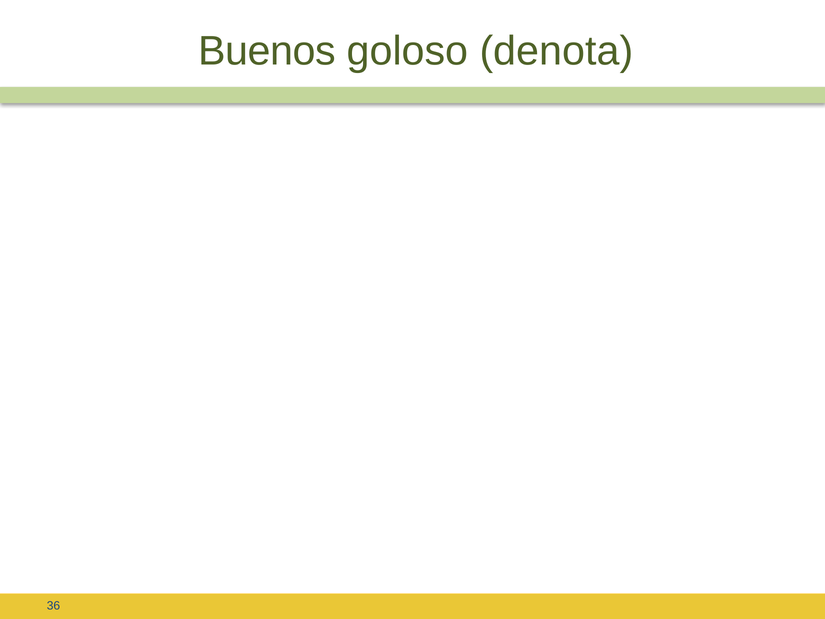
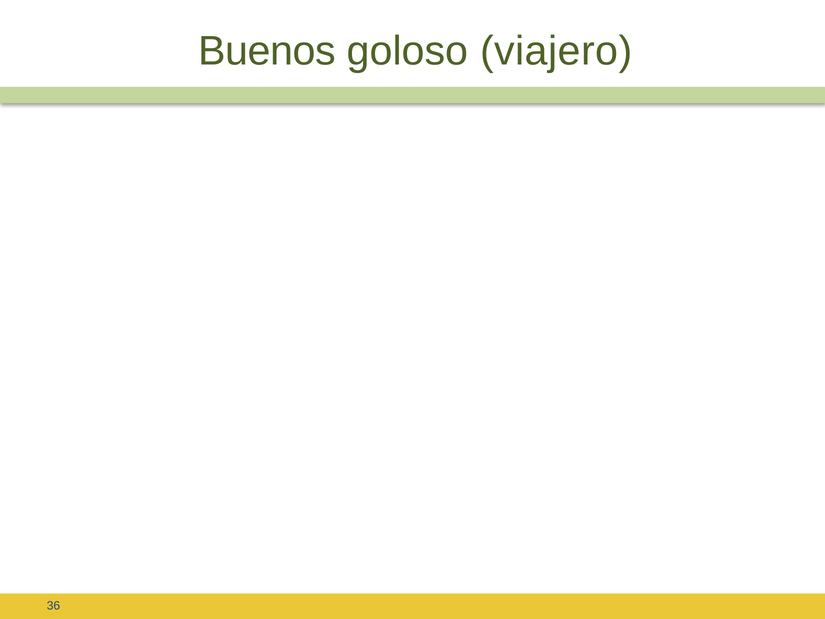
denota: denota -> viajero (556, 51)
